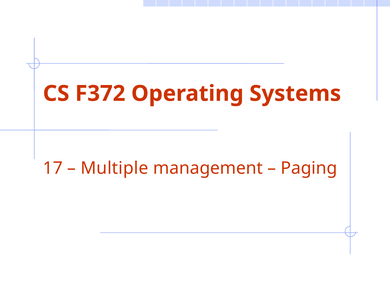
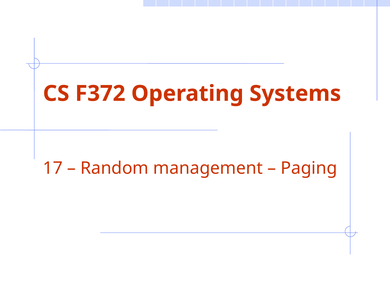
Multiple: Multiple -> Random (115, 168)
